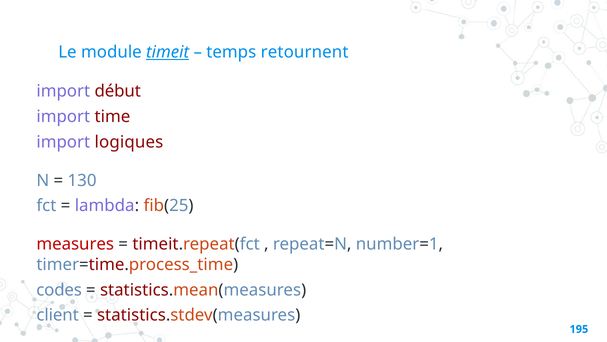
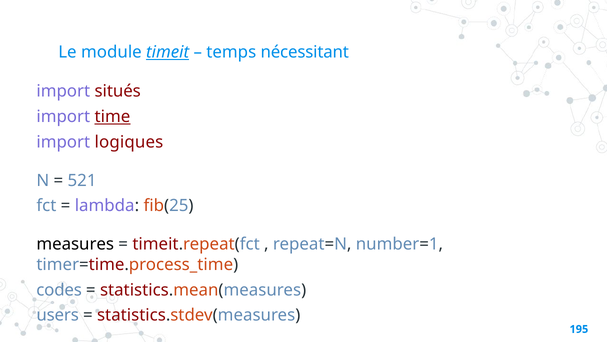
retournent: retournent -> nécessitant (305, 52)
début: début -> situés (118, 91)
time underline: none -> present (112, 116)
130: 130 -> 521 (82, 180)
measures colour: red -> black (75, 244)
client: client -> users (58, 315)
